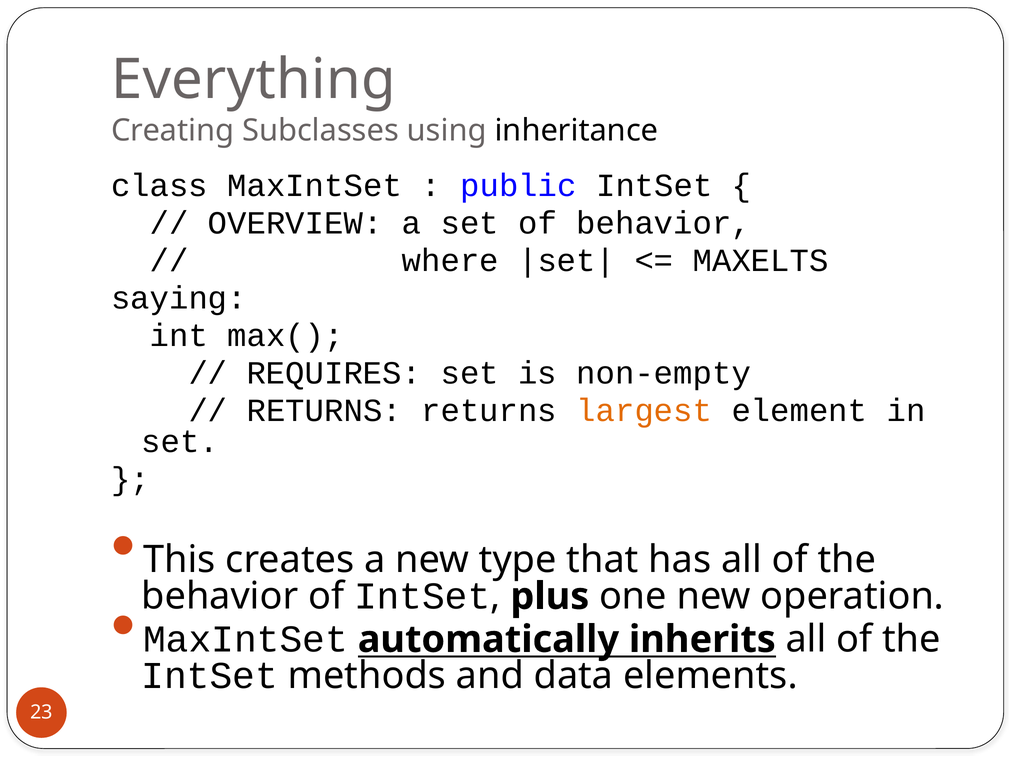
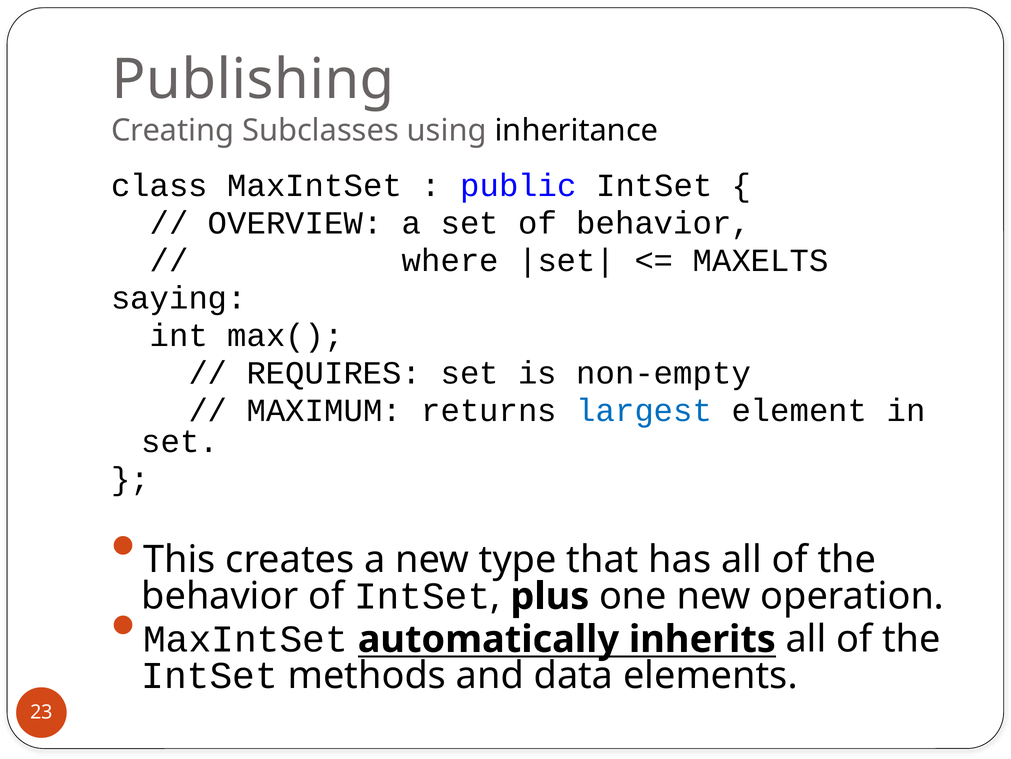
Everything: Everything -> Publishing (253, 80)
RETURNS: RETURNS -> MAXIMUM (324, 410)
largest colour: orange -> blue (644, 410)
